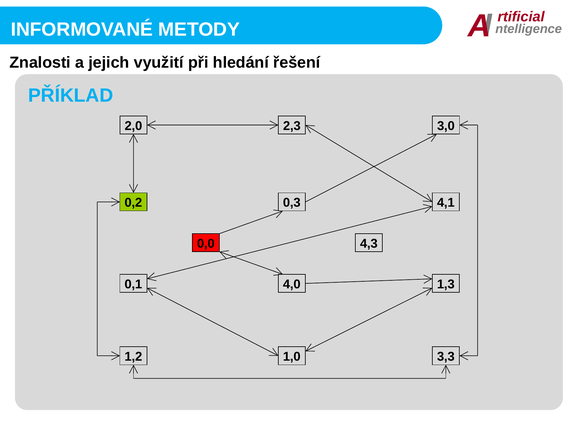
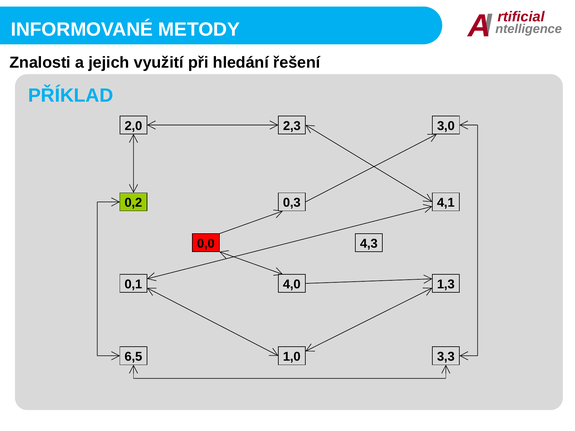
1,2: 1,2 -> 6,5 (133, 357)
